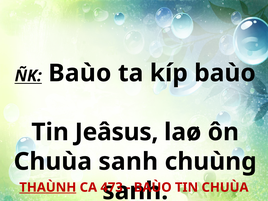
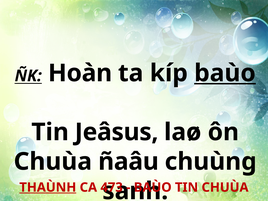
ÑK Baùo: Baùo -> Hoàn (80, 73)
baùo underline: none -> present (225, 73)
Chuùa sanh: sanh -> ñaâu (128, 162)
